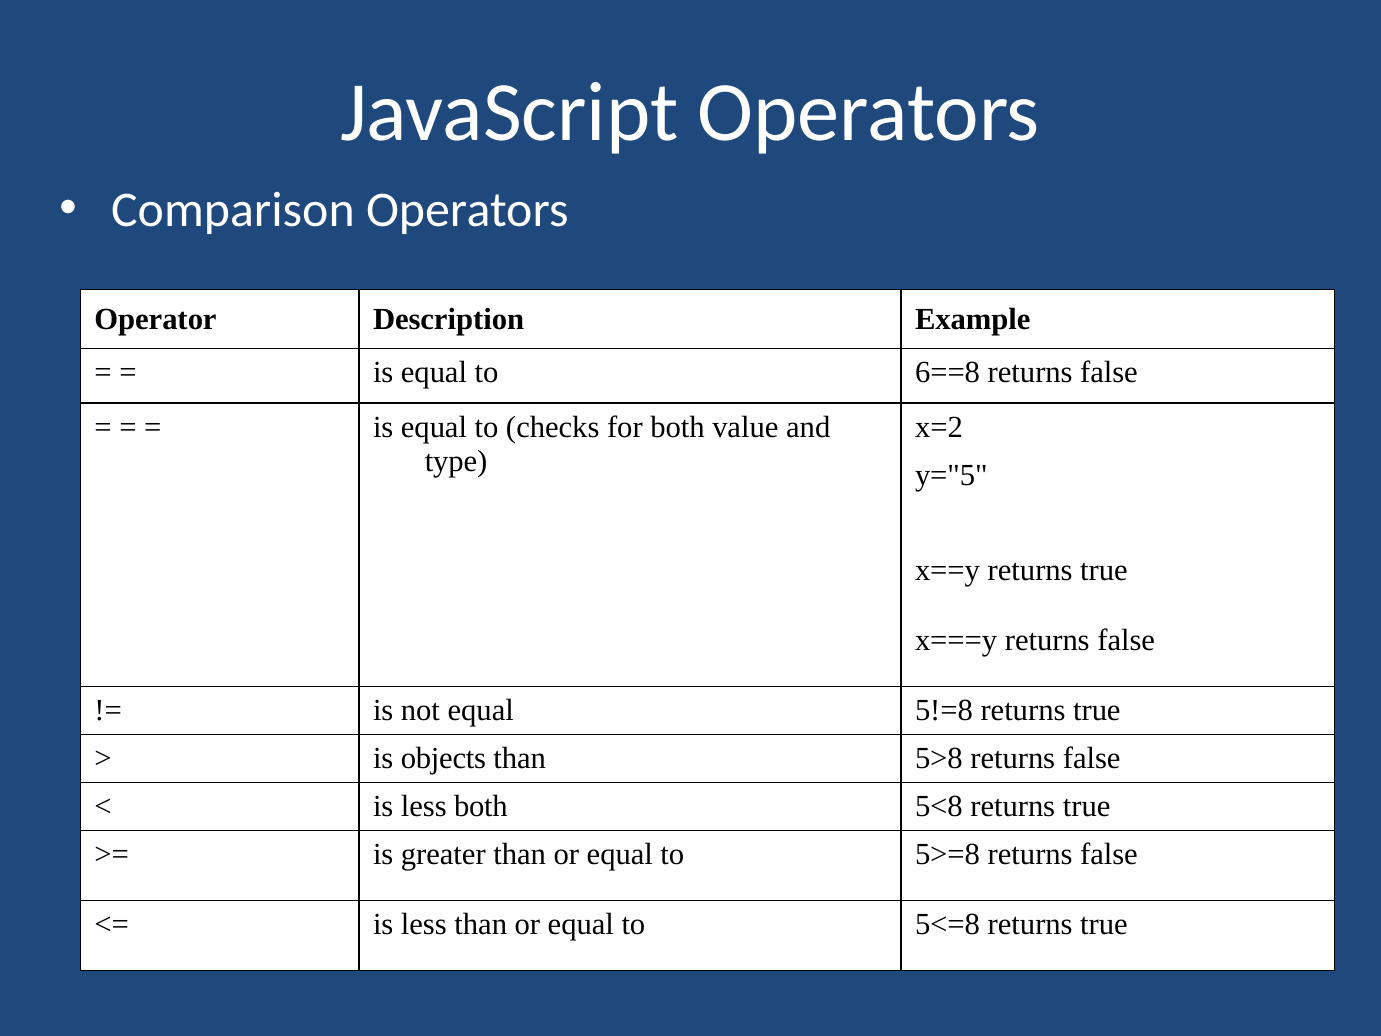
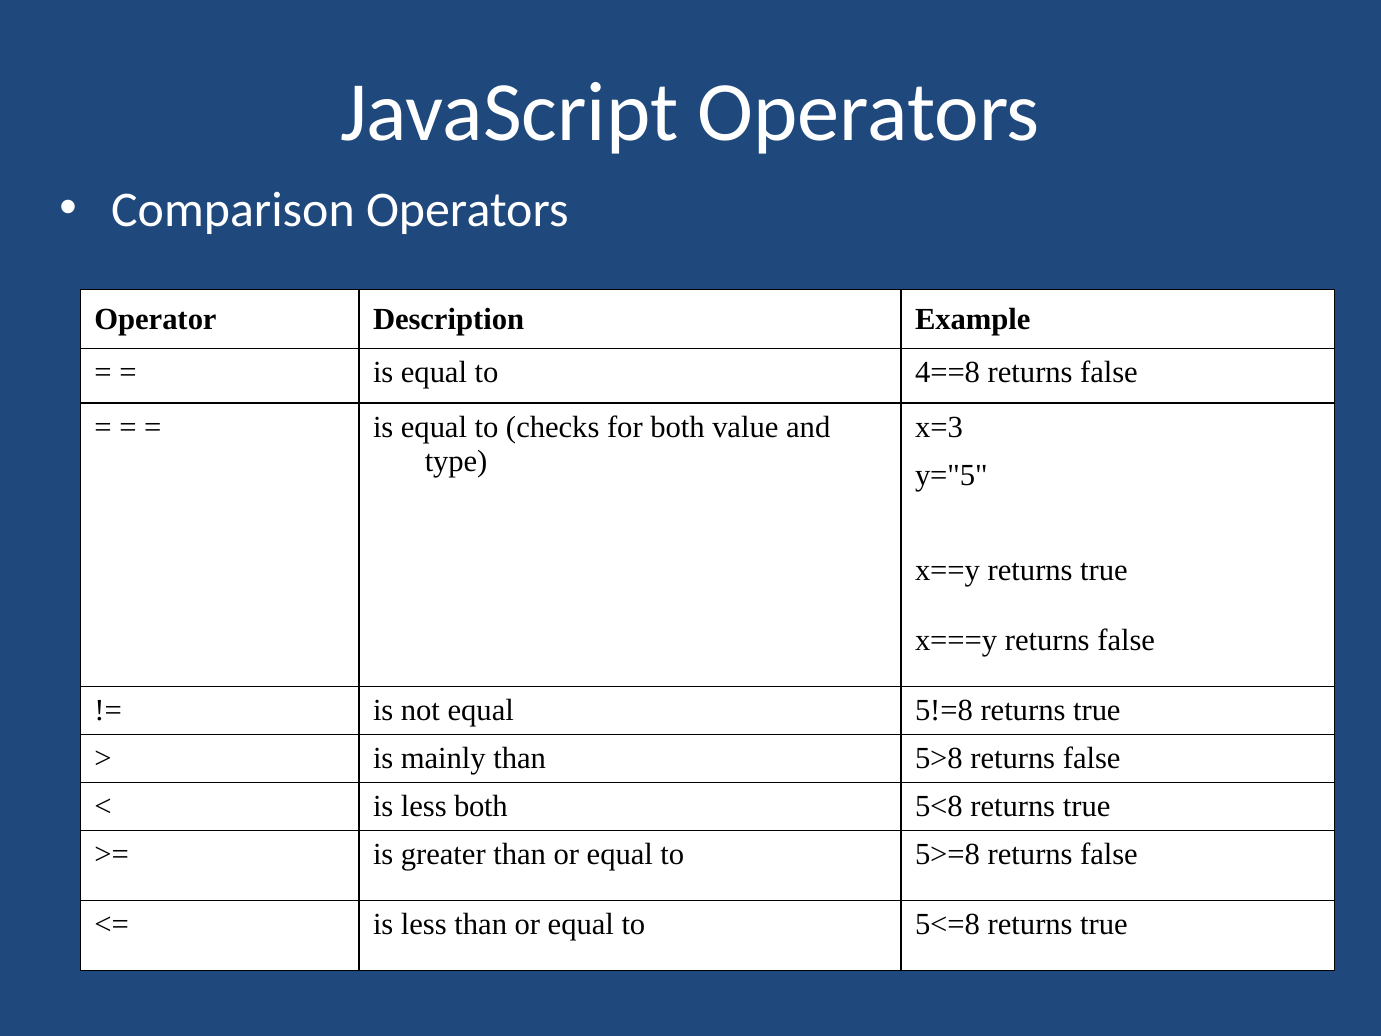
6==8: 6==8 -> 4==8 (948, 372)
x=2: x=2 -> x=3 (939, 427)
objects: objects -> mainly (443, 759)
